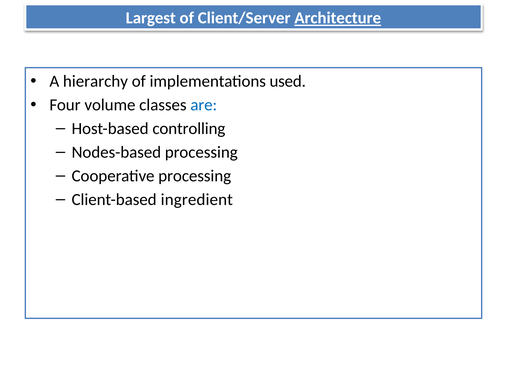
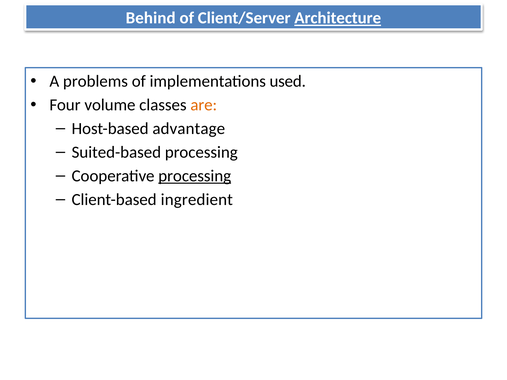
Largest: Largest -> Behind (151, 18)
hierarchy: hierarchy -> problems (95, 81)
are colour: blue -> orange (204, 105)
controlling: controlling -> advantage (189, 129)
Nodes-based: Nodes-based -> Suited-based (116, 152)
processing underline: none -> present (195, 176)
